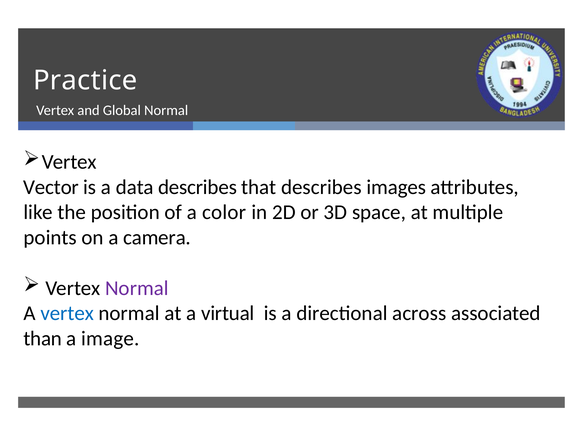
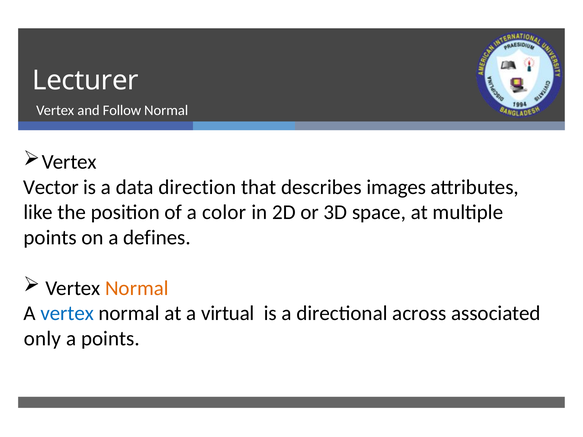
Practice: Practice -> Lecturer (85, 80)
Global: Global -> Follow (122, 110)
data describes: describes -> direction (197, 187)
camera: camera -> defines (157, 238)
Normal colour: purple -> orange (137, 288)
than: than -> only (42, 339)
a image: image -> points (110, 339)
